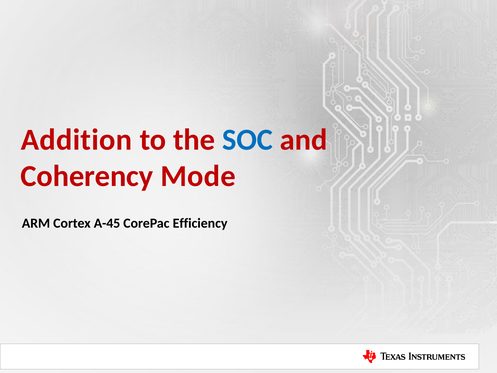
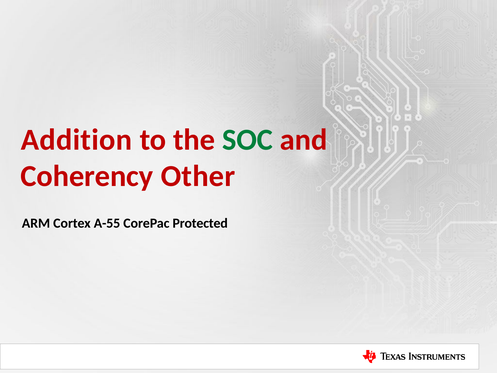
SOC colour: blue -> green (248, 140)
Mode: Mode -> Other (198, 176)
A-45: A-45 -> A-55 (107, 223)
Efficiency: Efficiency -> Protected (200, 223)
